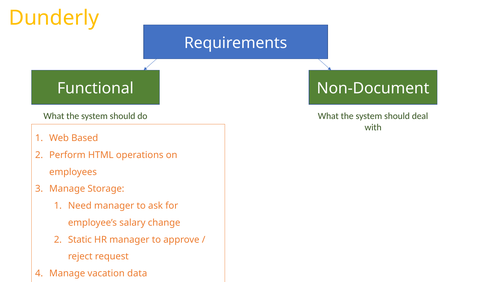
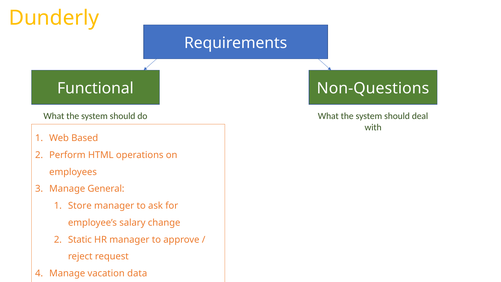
Non-Document: Non-Document -> Non-Questions (373, 88)
Storage: Storage -> General (106, 189)
Need: Need -> Store (80, 206)
